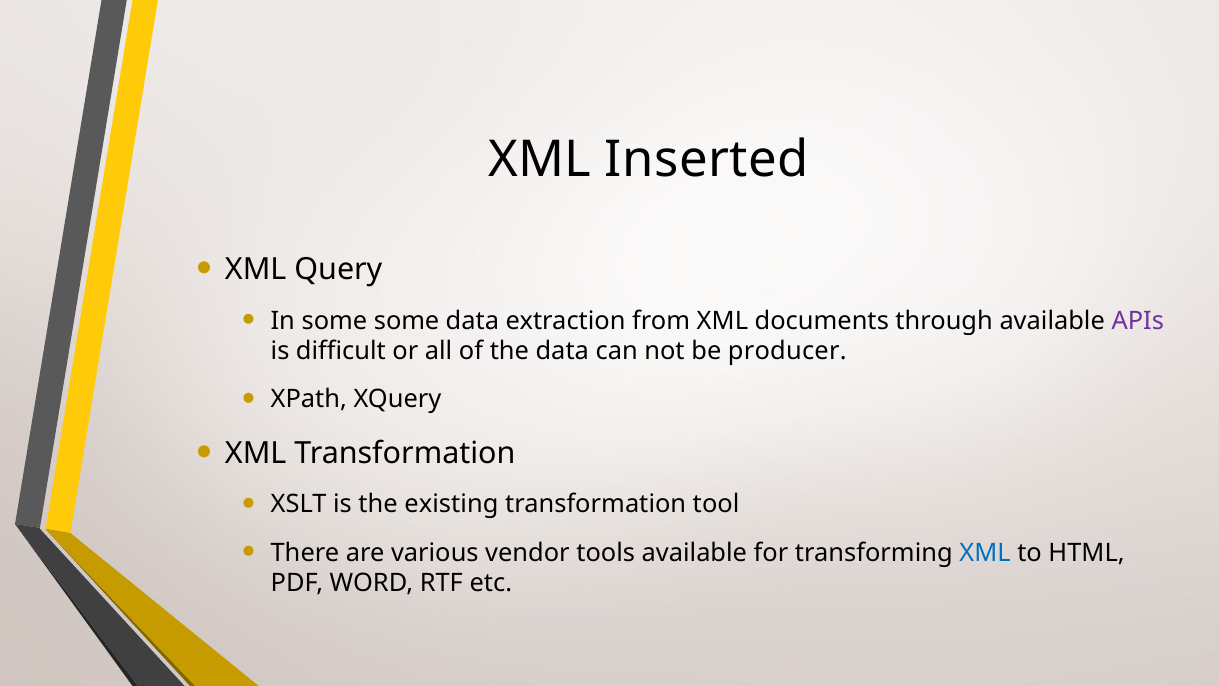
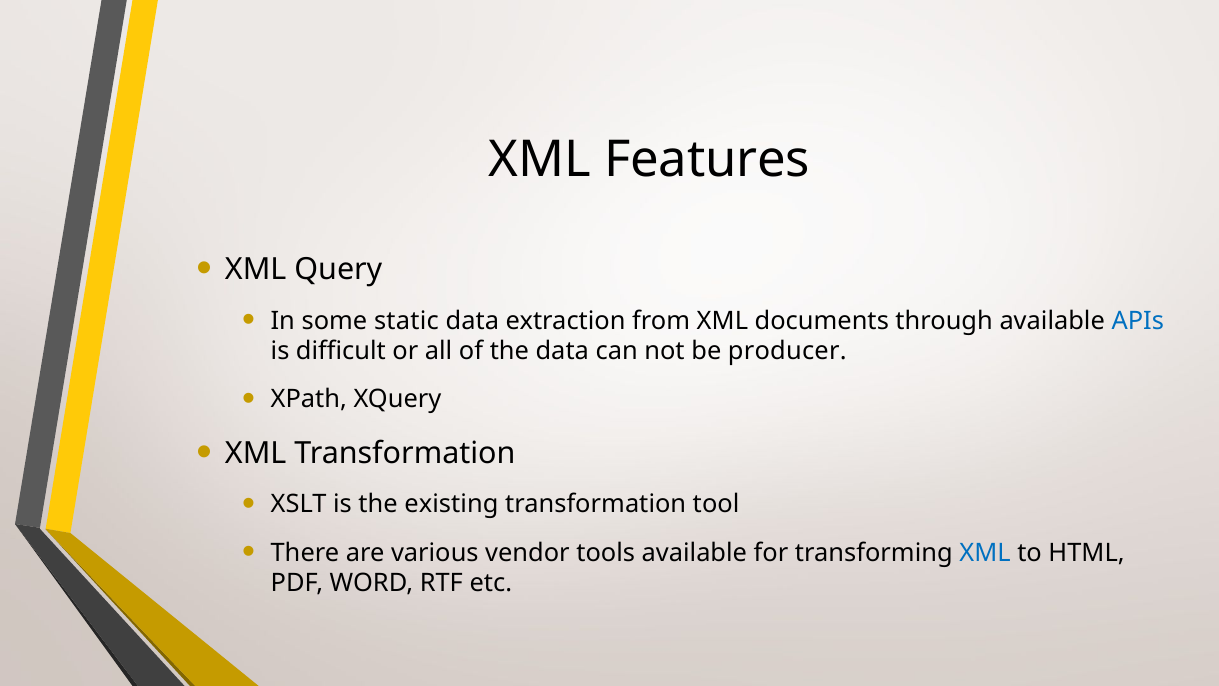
Inserted: Inserted -> Features (707, 160)
some some: some -> static (406, 321)
APIs colour: purple -> blue (1138, 321)
